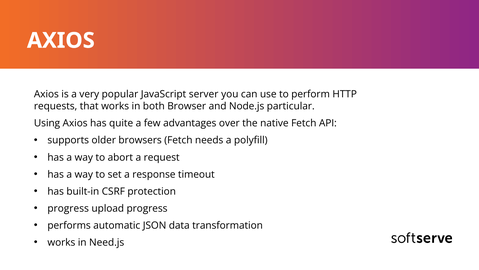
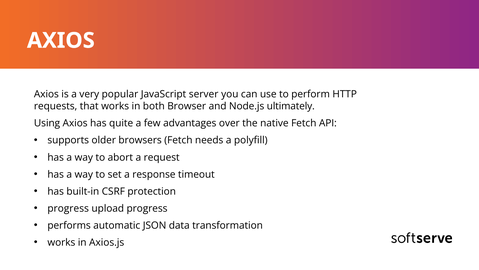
particular: particular -> ultimately (291, 106)
Need.js: Need.js -> Axios.js (107, 242)
